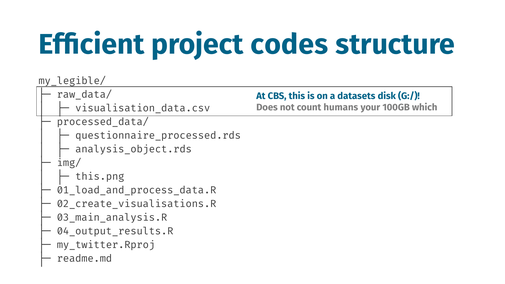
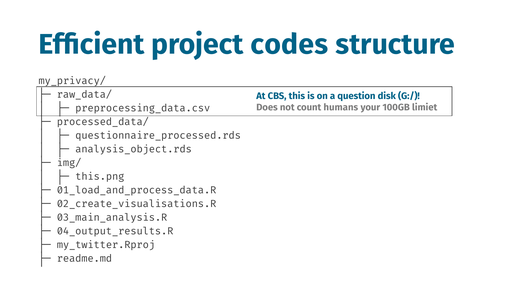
my_legible/: my_legible/ -> my_privacy/ (72, 81)
datasets: datasets -> question (356, 96)
which: which -> limiet (425, 108)
visualisation_data.csv: visualisation_data.csv -> preprocessing_data.csv (143, 108)
